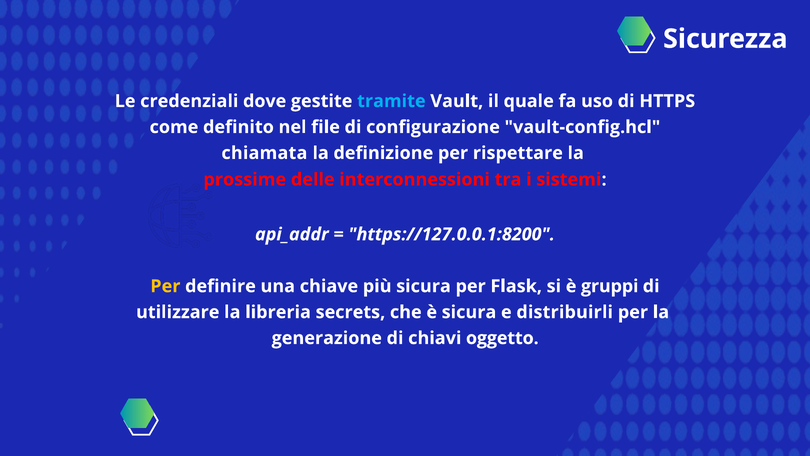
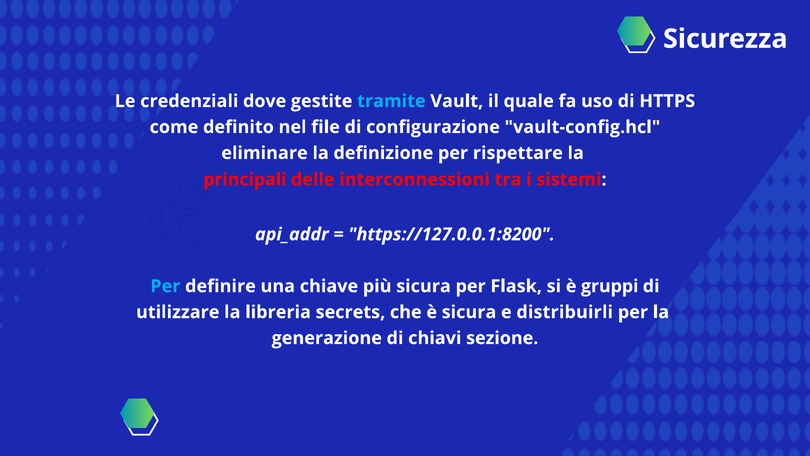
chiamata: chiamata -> eliminare (264, 153)
prossime: prossime -> principali (245, 179)
Per colour: yellow -> light blue (165, 286)
oggetto: oggetto -> sezione (502, 338)
